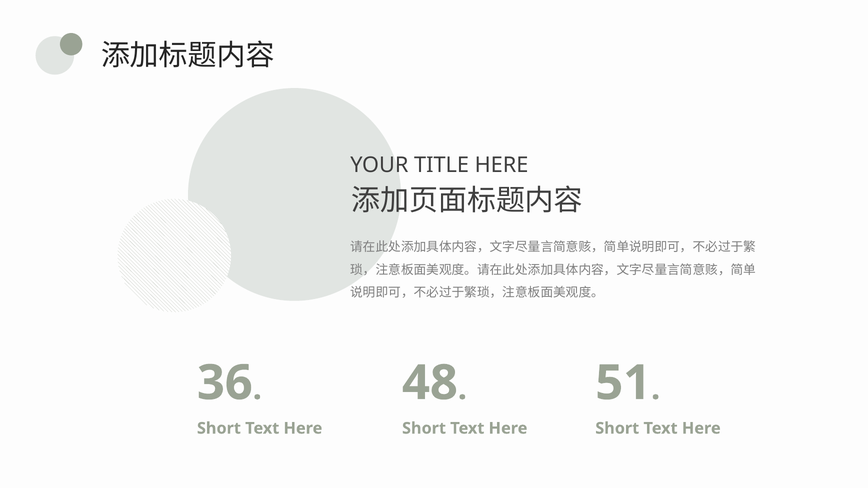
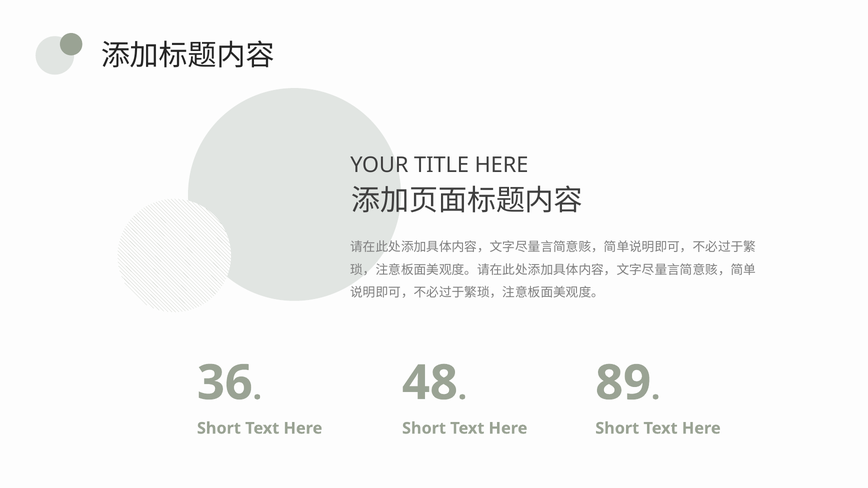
51: 51 -> 89 (623, 383)
